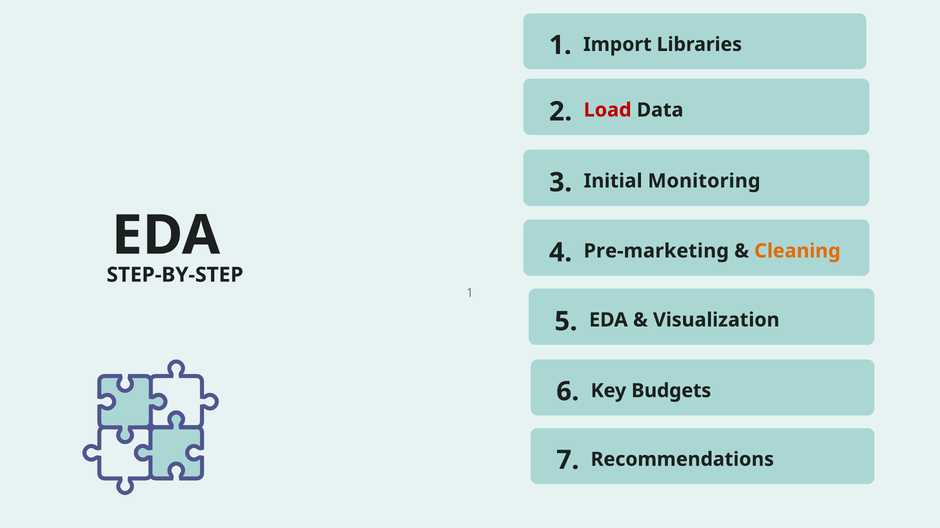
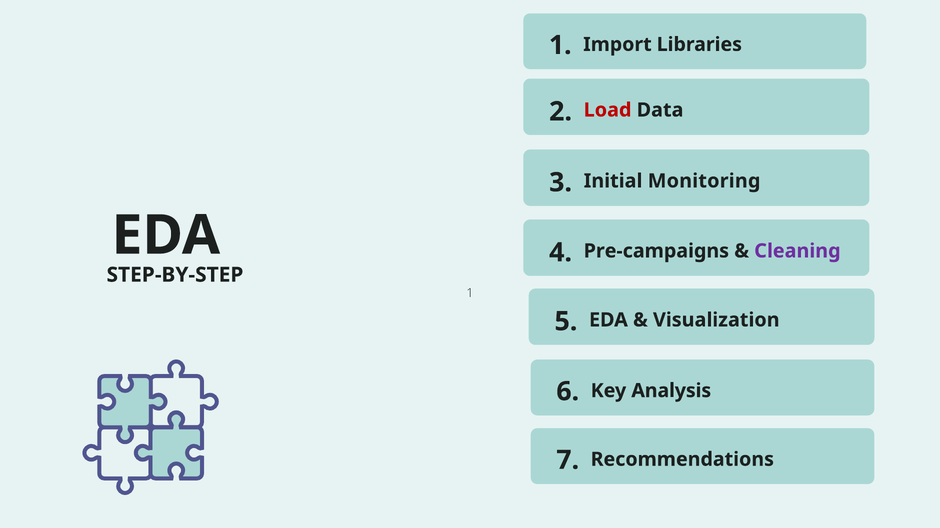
Pre-marketing: Pre-marketing -> Pre-campaigns (656, 251)
Cleaning colour: orange -> purple (797, 251)
Budgets: Budgets -> Analysis (671, 391)
